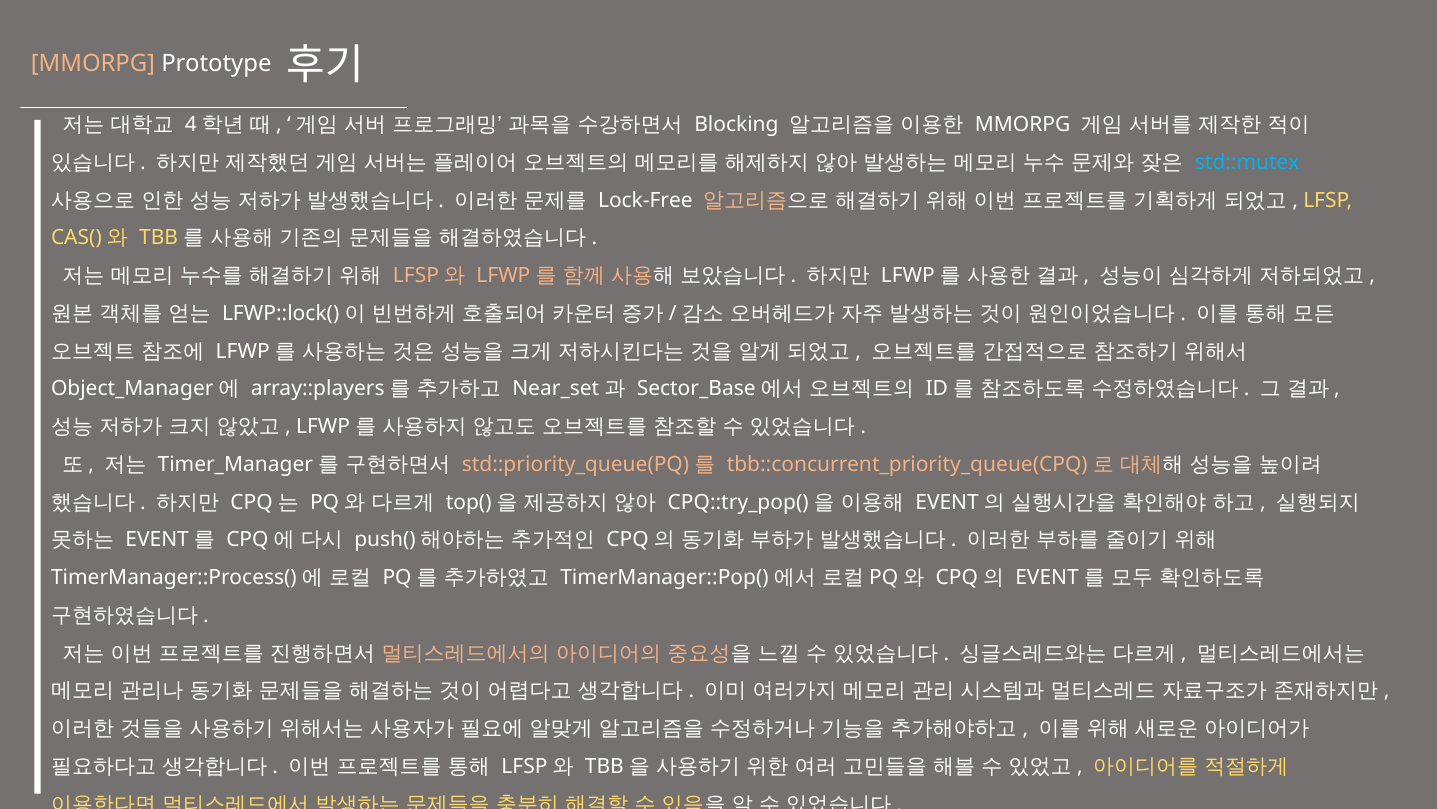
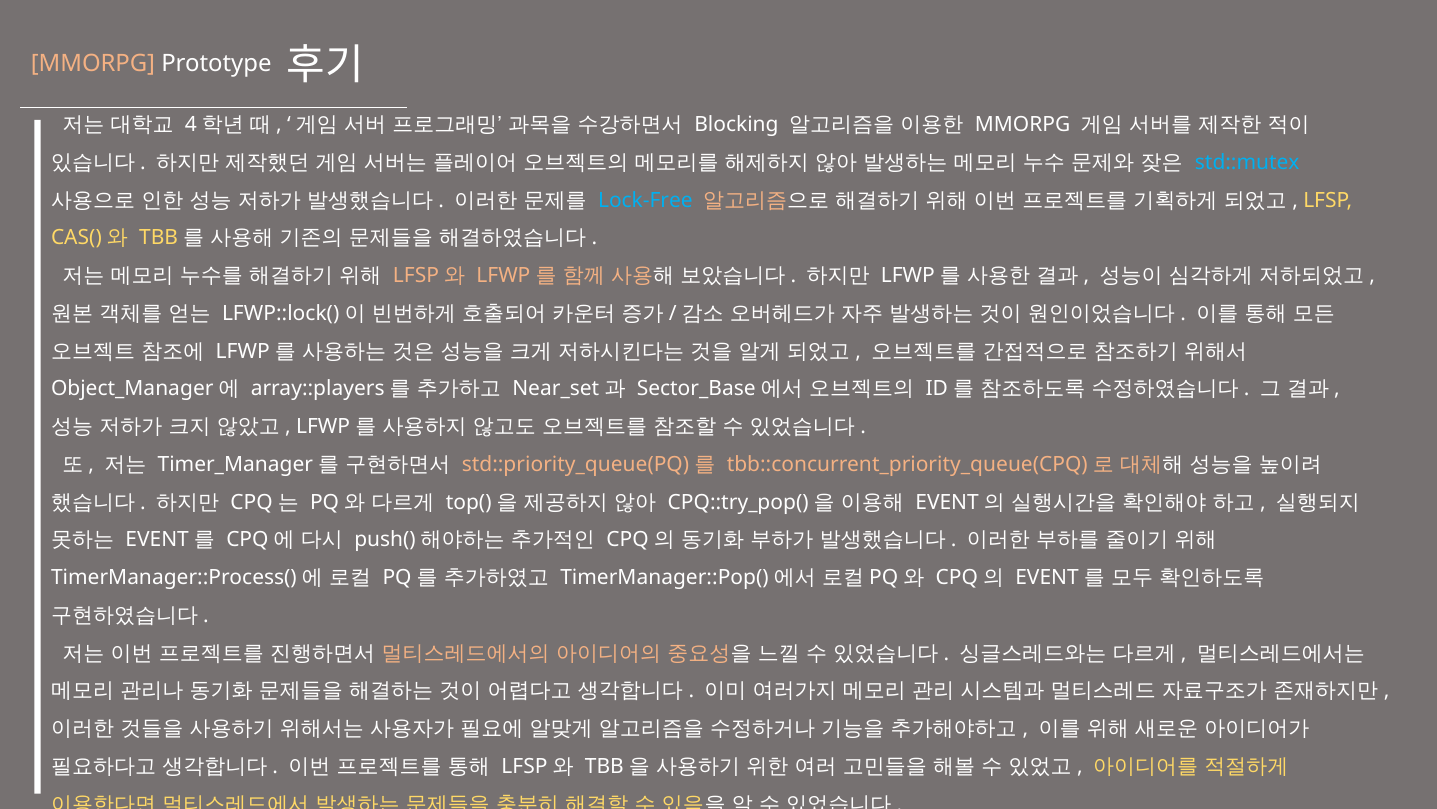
Lock-Free colour: white -> light blue (645, 200)
